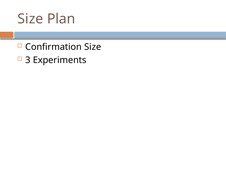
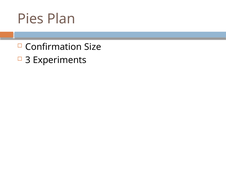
Size: Size -> Pies (30, 19)
